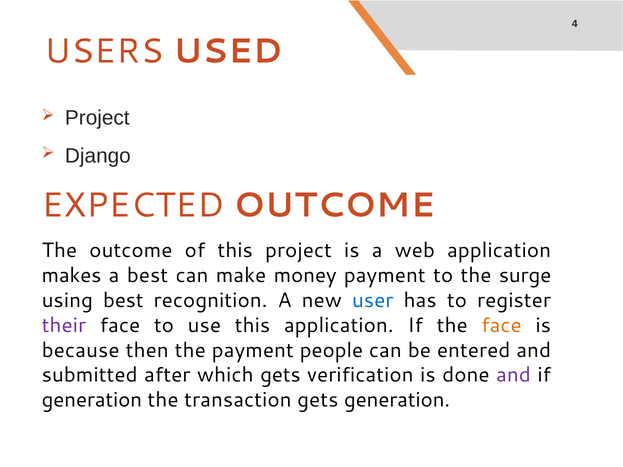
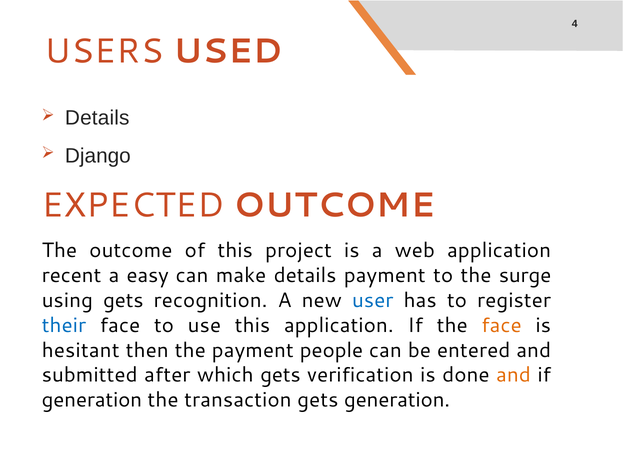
Project: Project -> Details (97, 118)
makes: makes -> recent (72, 276)
a best: best -> easy (148, 276)
make money: money -> details (305, 276)
using best: best -> gets (123, 300)
their colour: purple -> blue (64, 325)
because: because -> hesitant (81, 350)
and colour: purple -> orange (513, 375)
